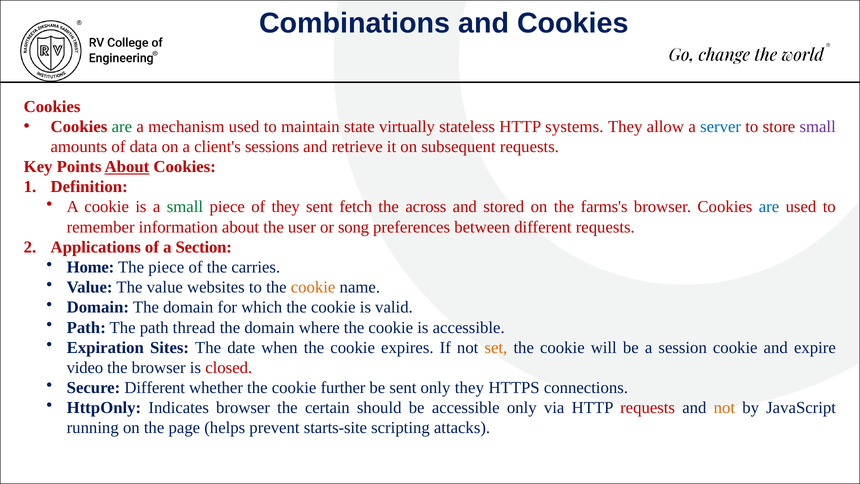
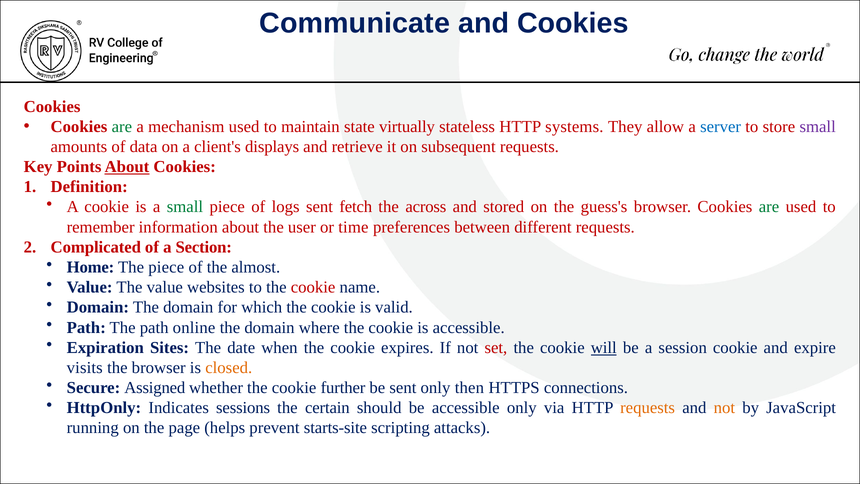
Combinations: Combinations -> Communicate (355, 23)
sessions: sessions -> displays (272, 147)
of they: they -> logs (286, 207)
farms's: farms's -> guess's (604, 207)
are colour: blue -> green (769, 207)
song: song -> time (353, 227)
Applications: Applications -> Complicated (96, 247)
carries: carries -> almost (256, 267)
cookie colour: orange -> red (313, 287)
thread: thread -> online (194, 327)
set colour: orange -> red (496, 347)
will underline: none -> present (604, 347)
video: video -> visits (85, 367)
closed colour: red -> orange (229, 367)
Secure Different: Different -> Assigned (155, 388)
only they: they -> then (469, 388)
Indicates browser: browser -> sessions (243, 408)
requests colour: red -> orange (648, 408)
